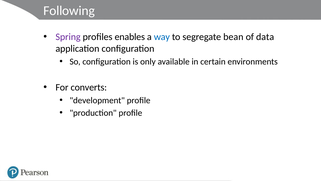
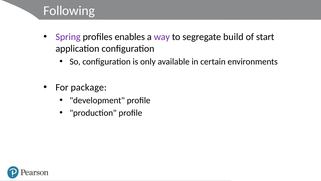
way colour: blue -> purple (162, 37)
bean: bean -> build (233, 37)
data: data -> start (265, 37)
converts: converts -> package (89, 87)
